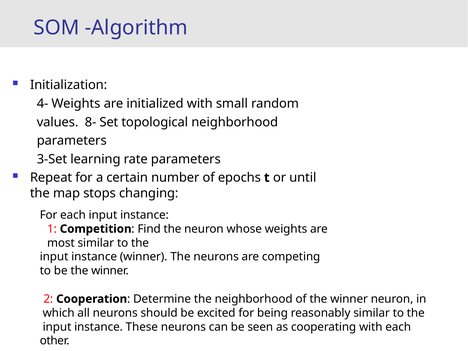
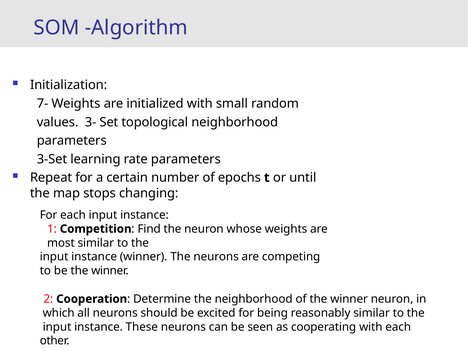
4-: 4- -> 7- (43, 104)
8-: 8- -> 3- (91, 122)
